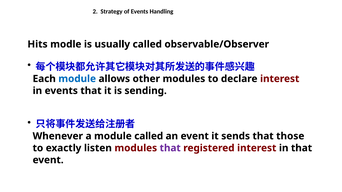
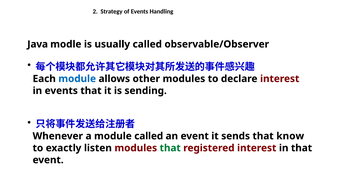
Hits: Hits -> Java (38, 44)
those: those -> know (290, 136)
that colour: purple -> green (170, 148)
